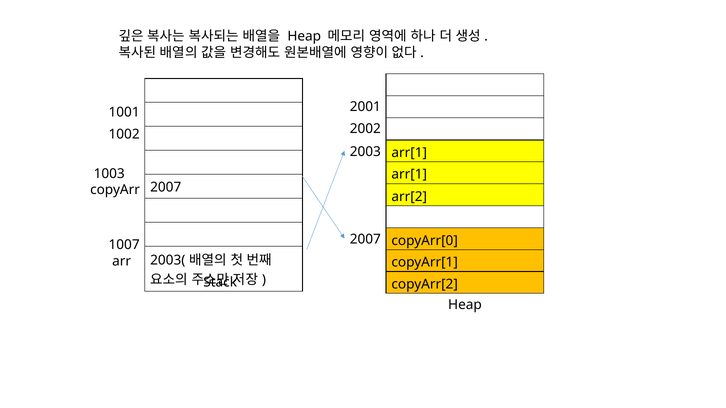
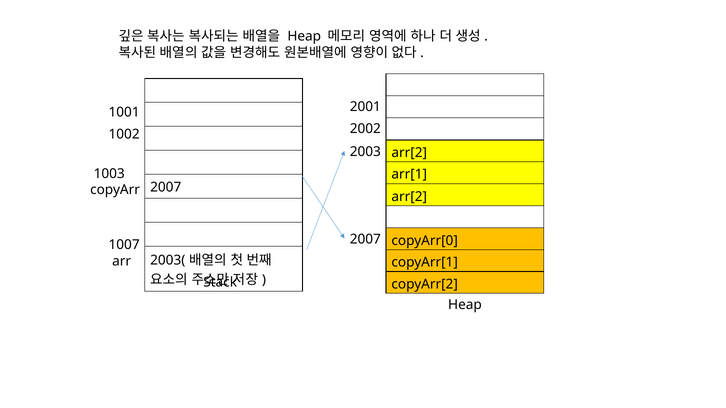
arr[1: arr[1 -> arr[2 (409, 153)
